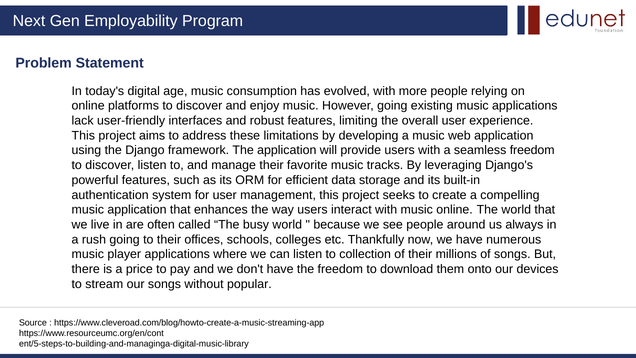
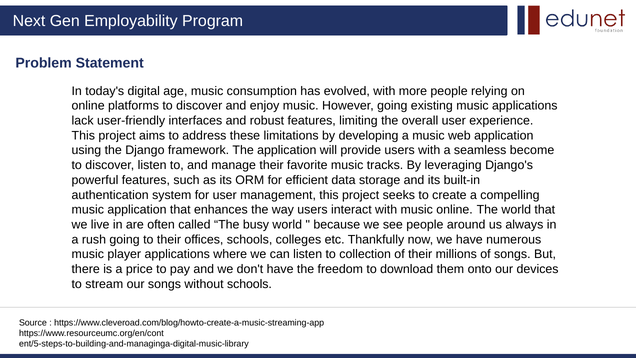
seamless freedom: freedom -> become (532, 150)
without popular: popular -> schools (249, 284)
